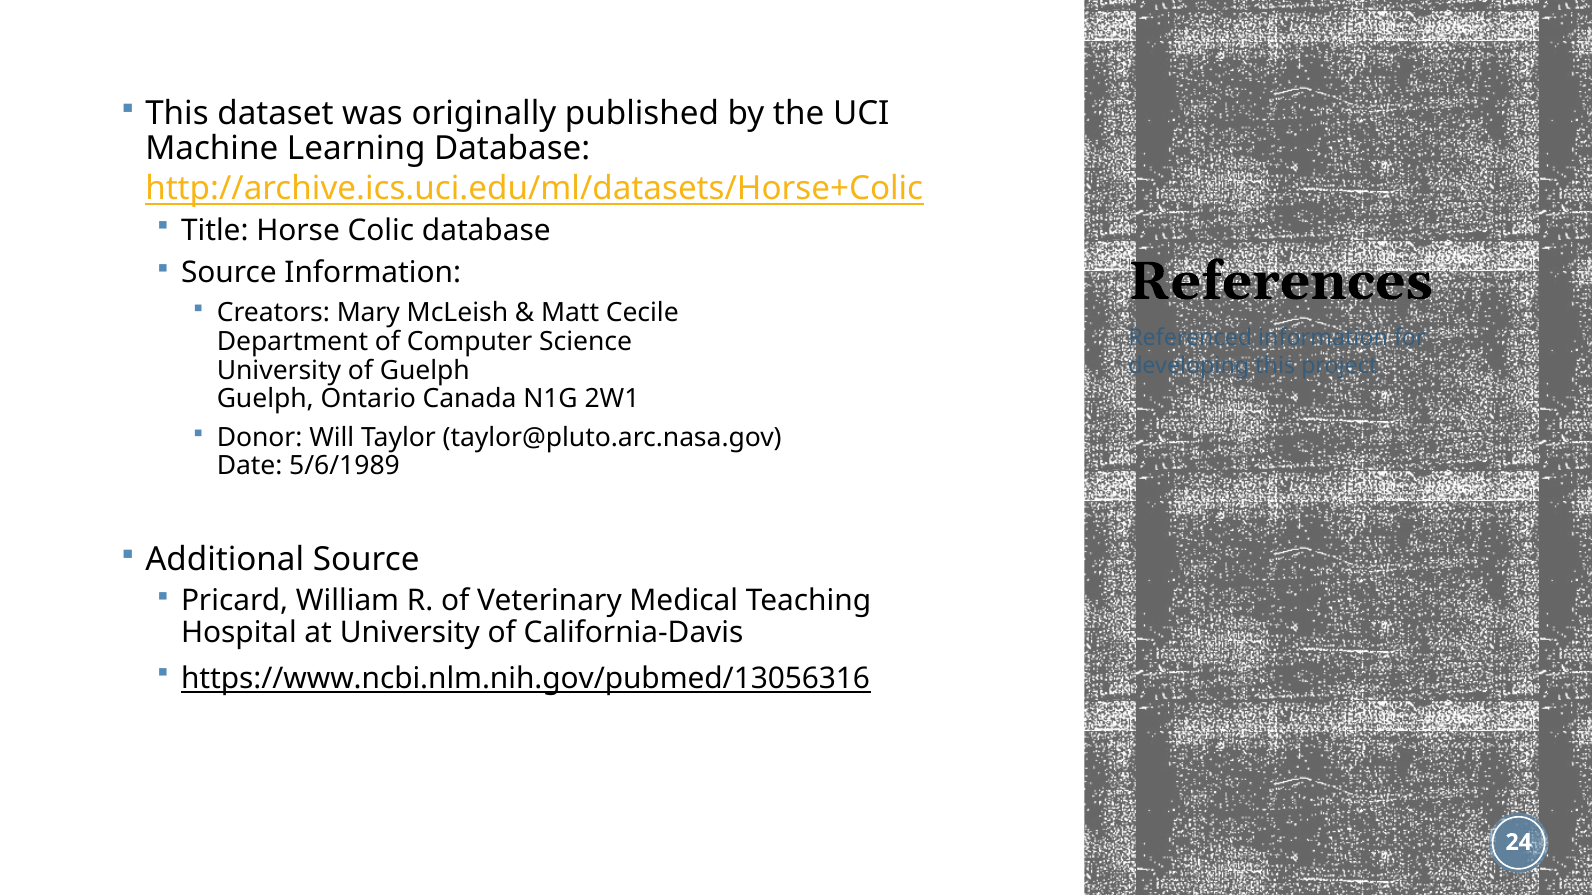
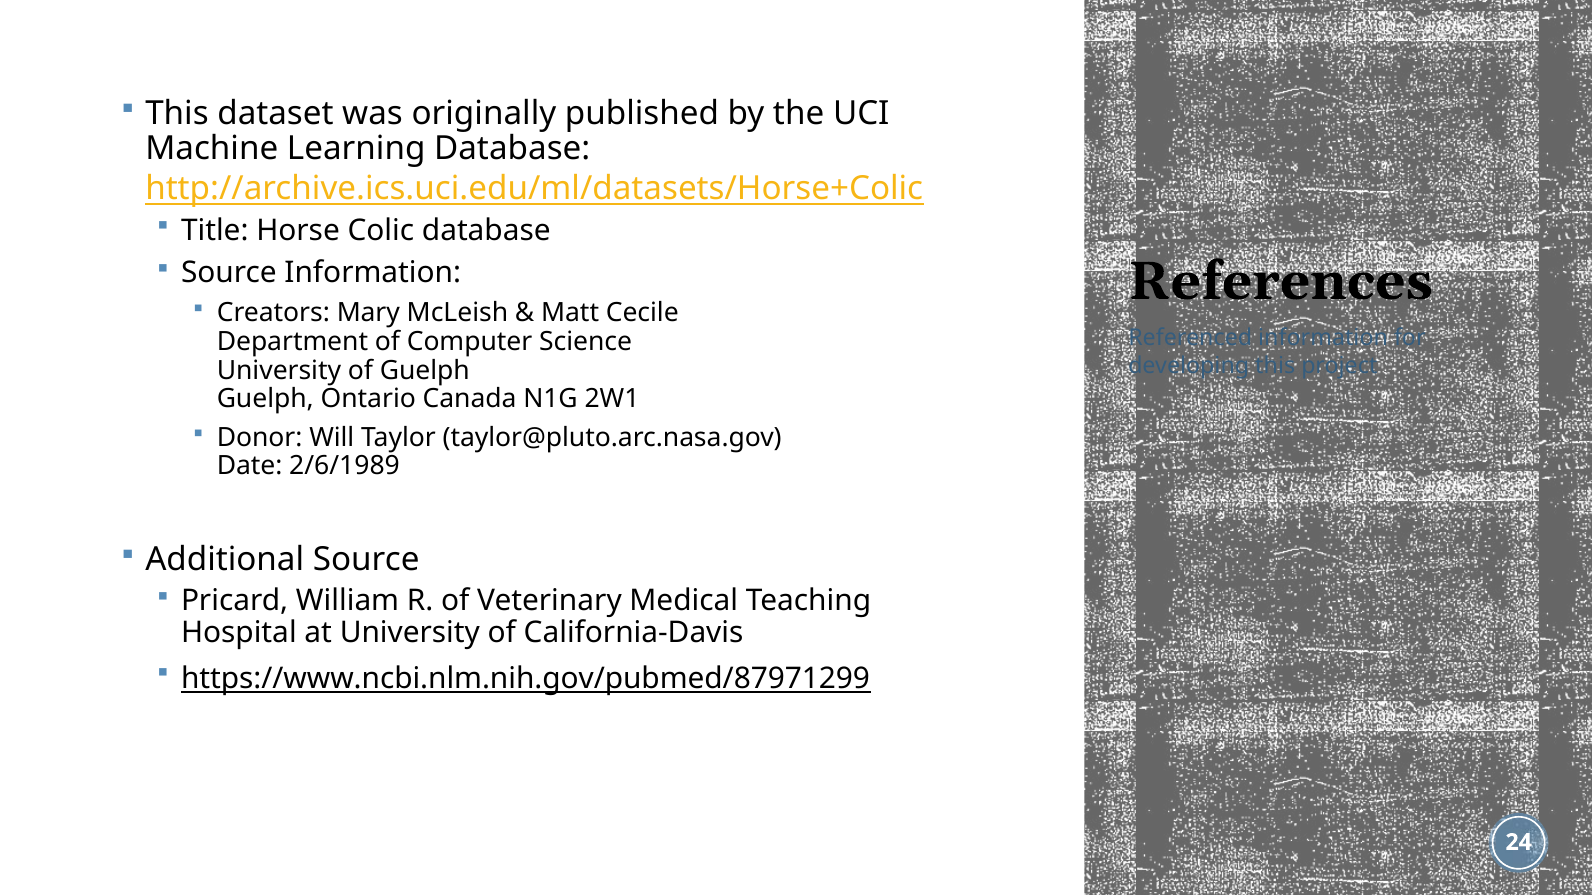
5/6/1989: 5/6/1989 -> 2/6/1989 (345, 466)
https://www.ncbi.nlm.nih.gov/pubmed/13056316: https://www.ncbi.nlm.nih.gov/pubmed/13056316 -> https://www.ncbi.nlm.nih.gov/pubmed/87971299 (526, 679)
